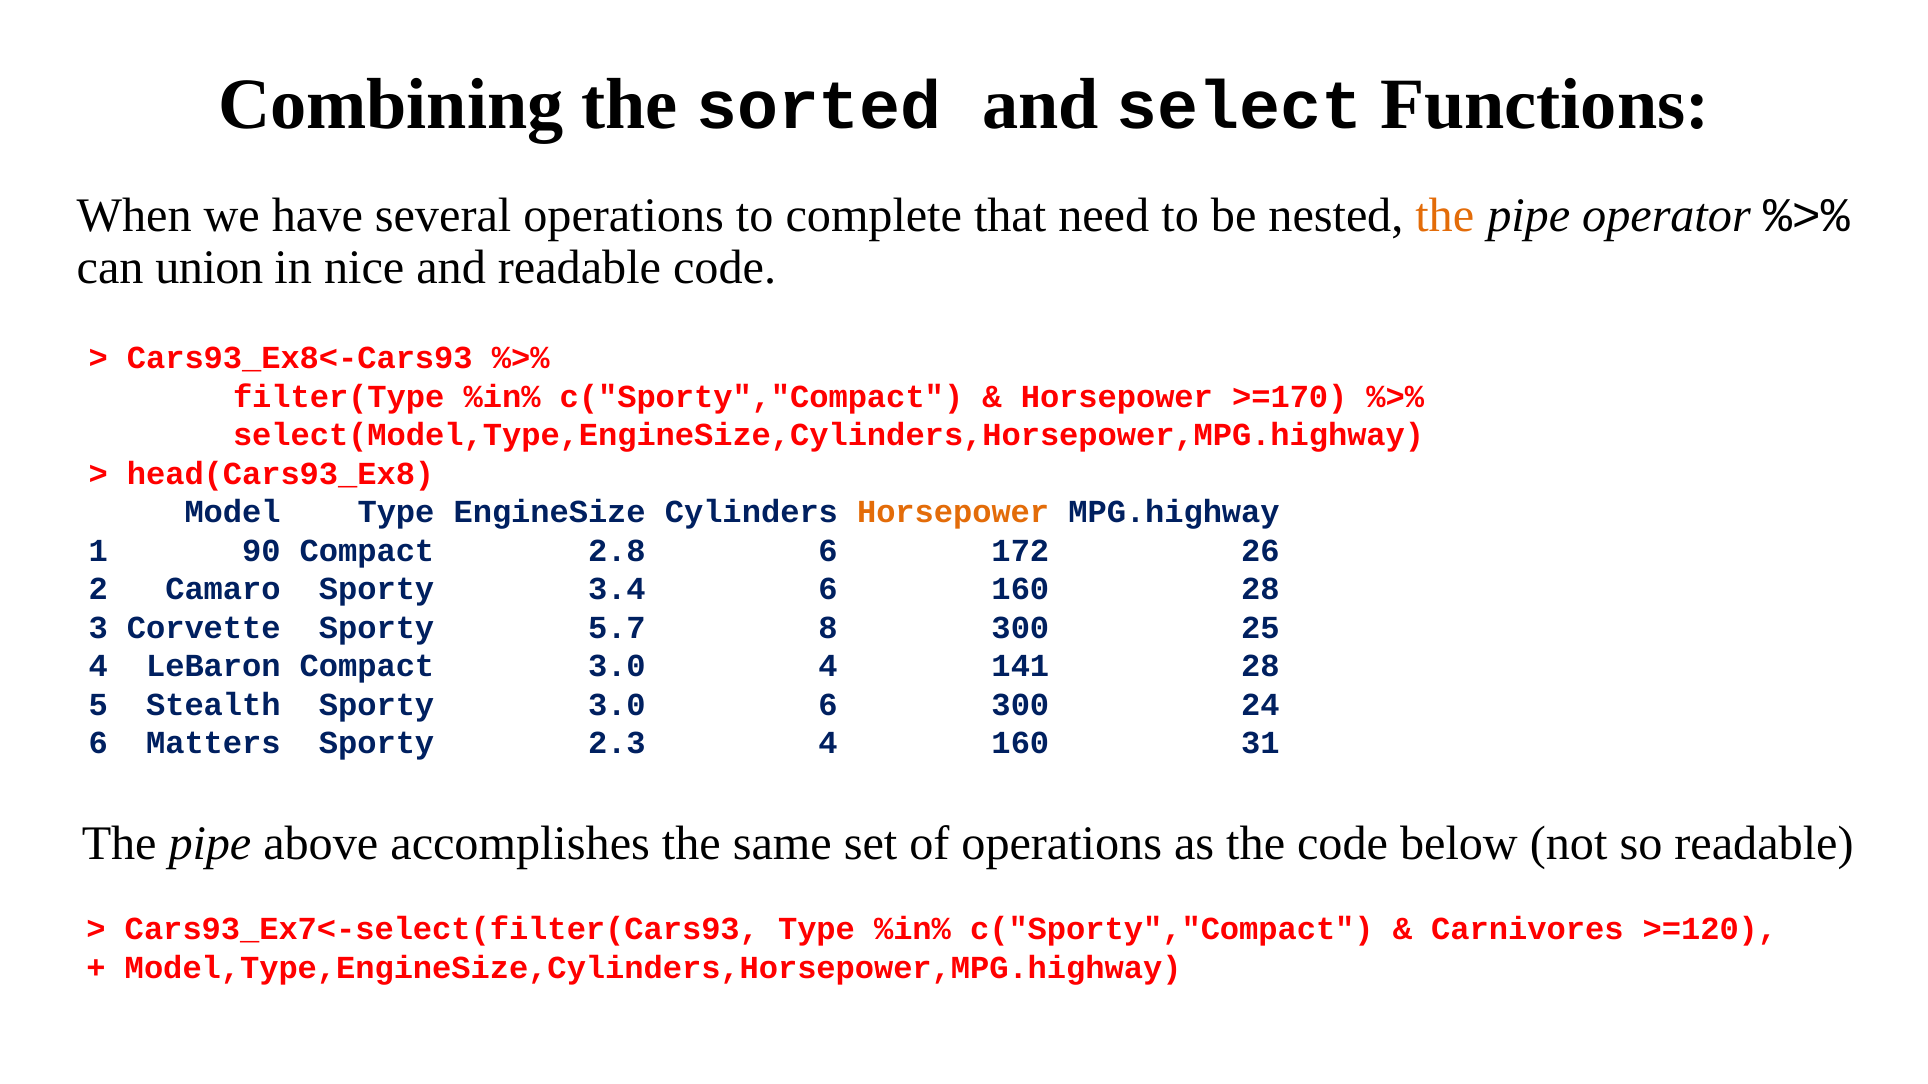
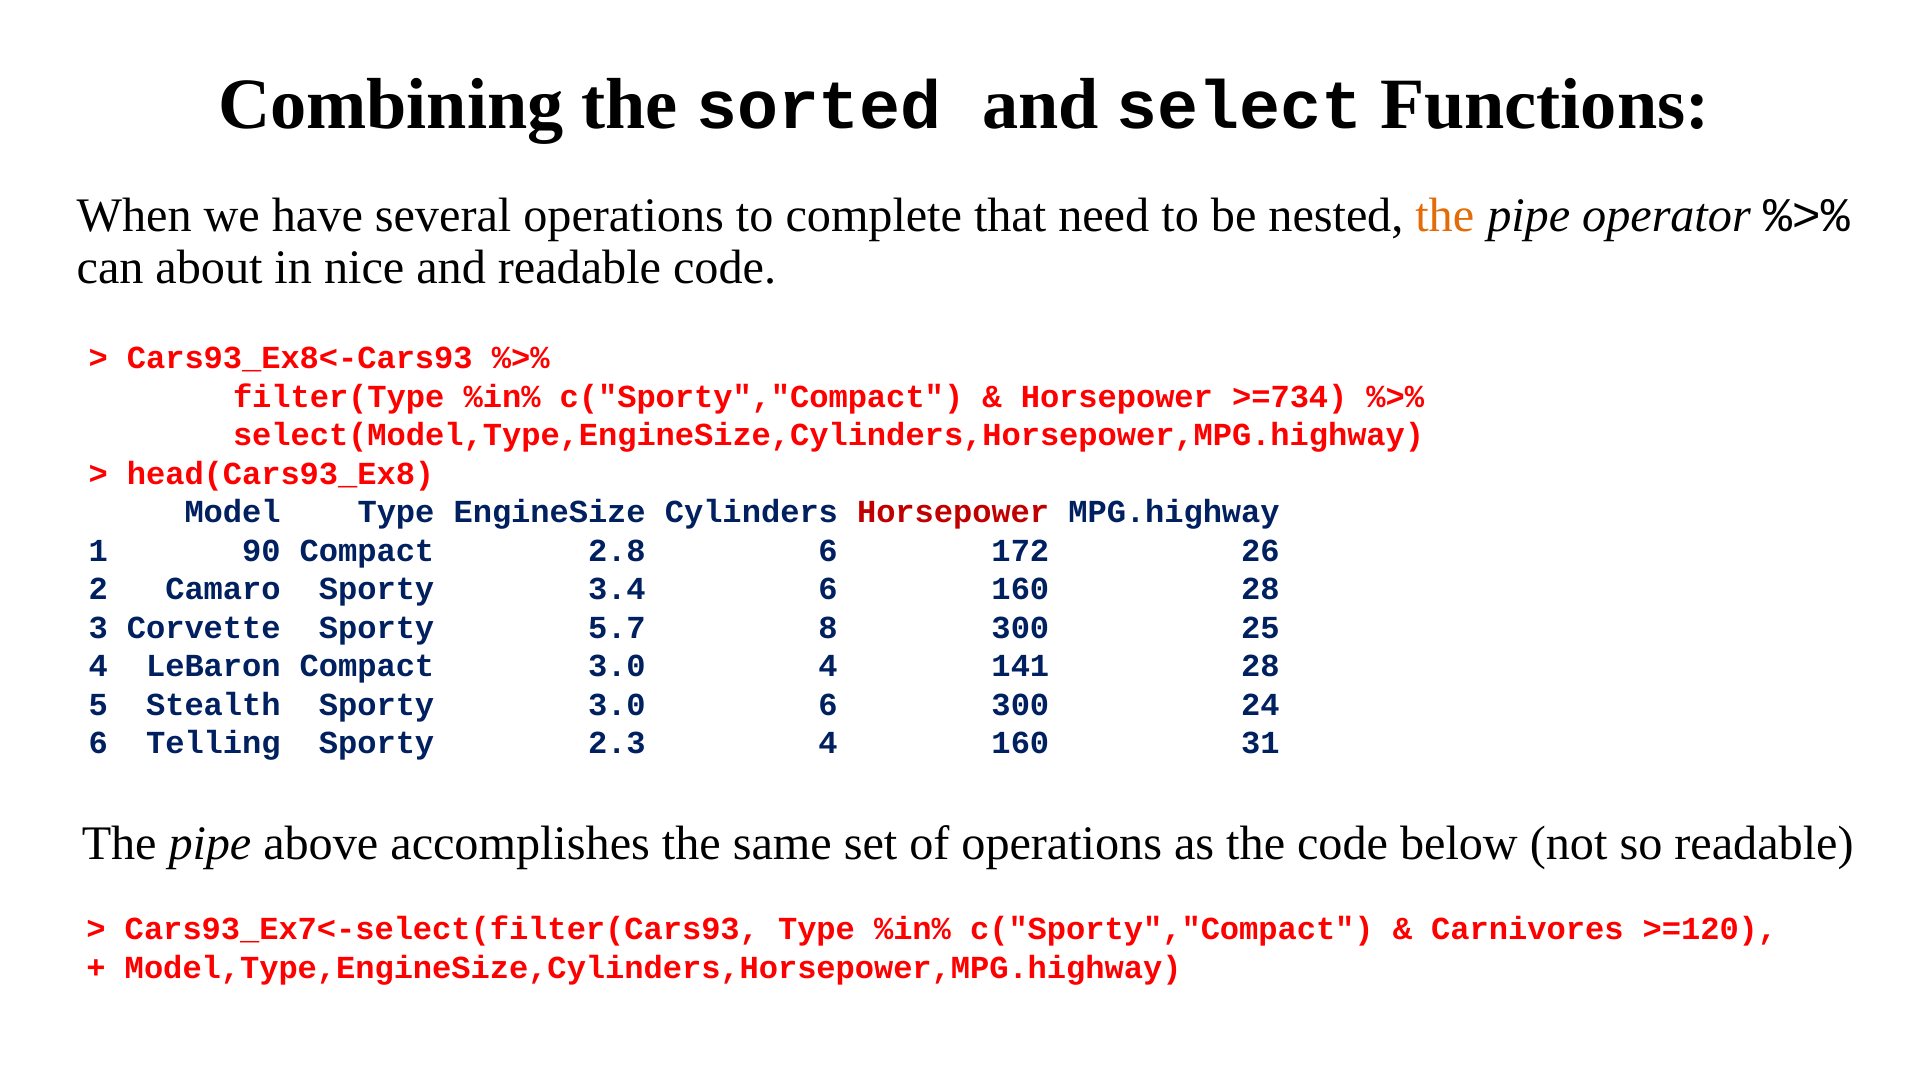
union: union -> about (209, 267)
>=170: >=170 -> >=734 (1290, 397)
Horsepower colour: orange -> red (953, 512)
Matters: Matters -> Telling (213, 743)
